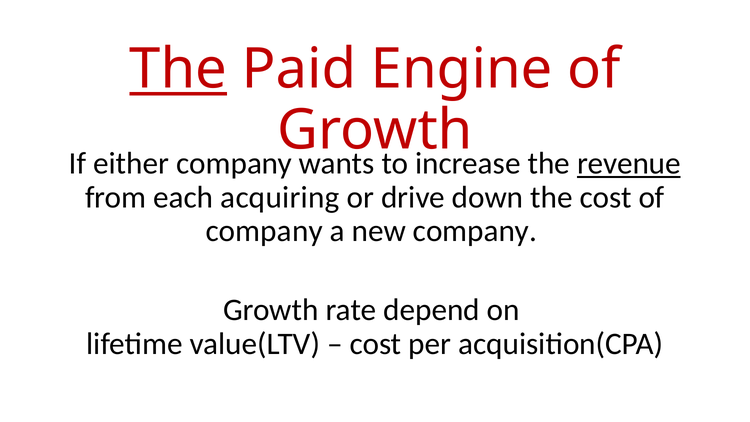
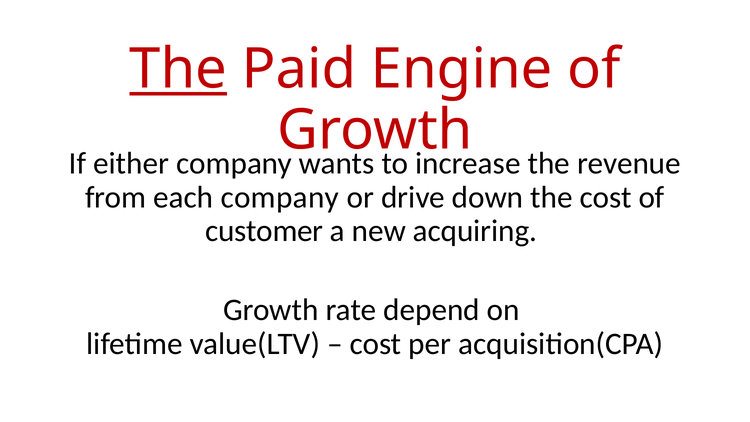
revenue underline: present -> none (629, 163)
each acquiring: acquiring -> company (280, 197)
company: company -> customer (264, 231)
new company: company -> acquiring (475, 231)
